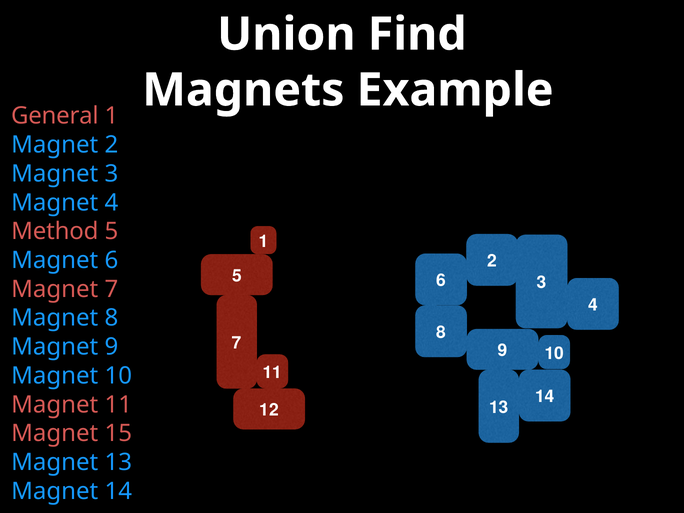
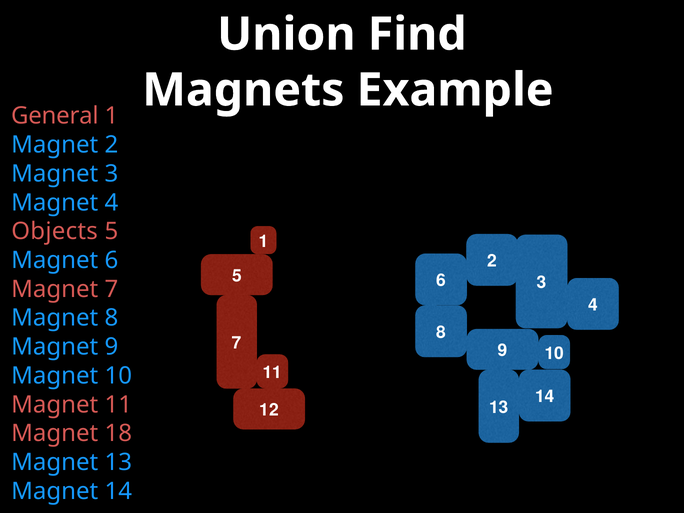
Method: Method -> Objects (55, 231)
15: 15 -> 18 (118, 433)
